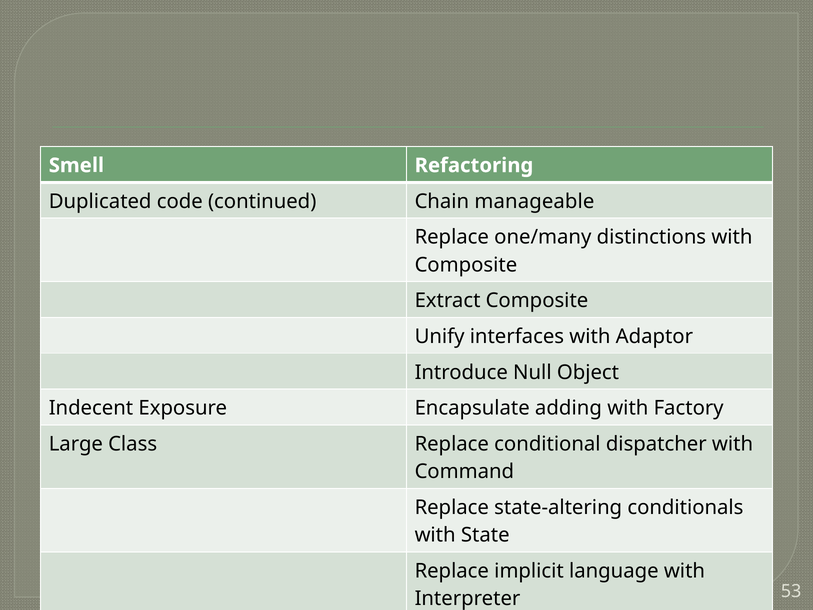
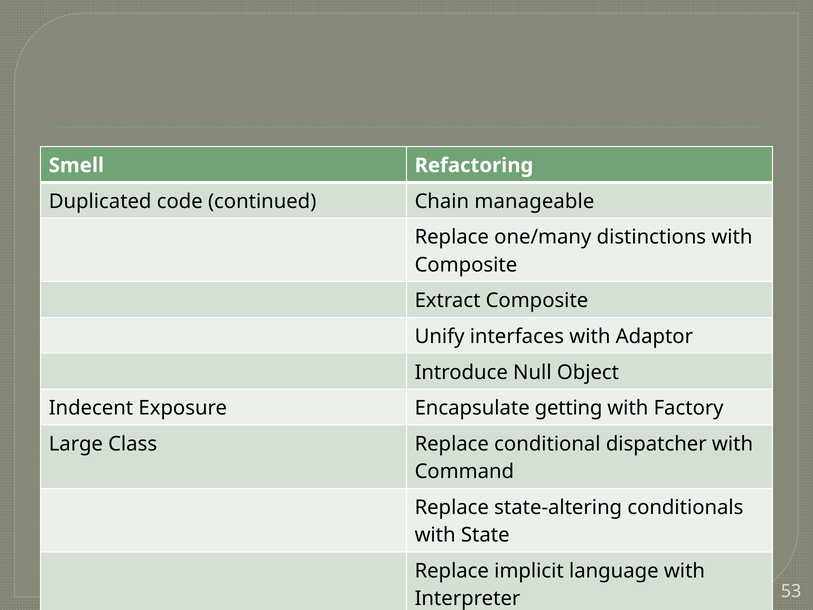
adding: adding -> getting (569, 408)
